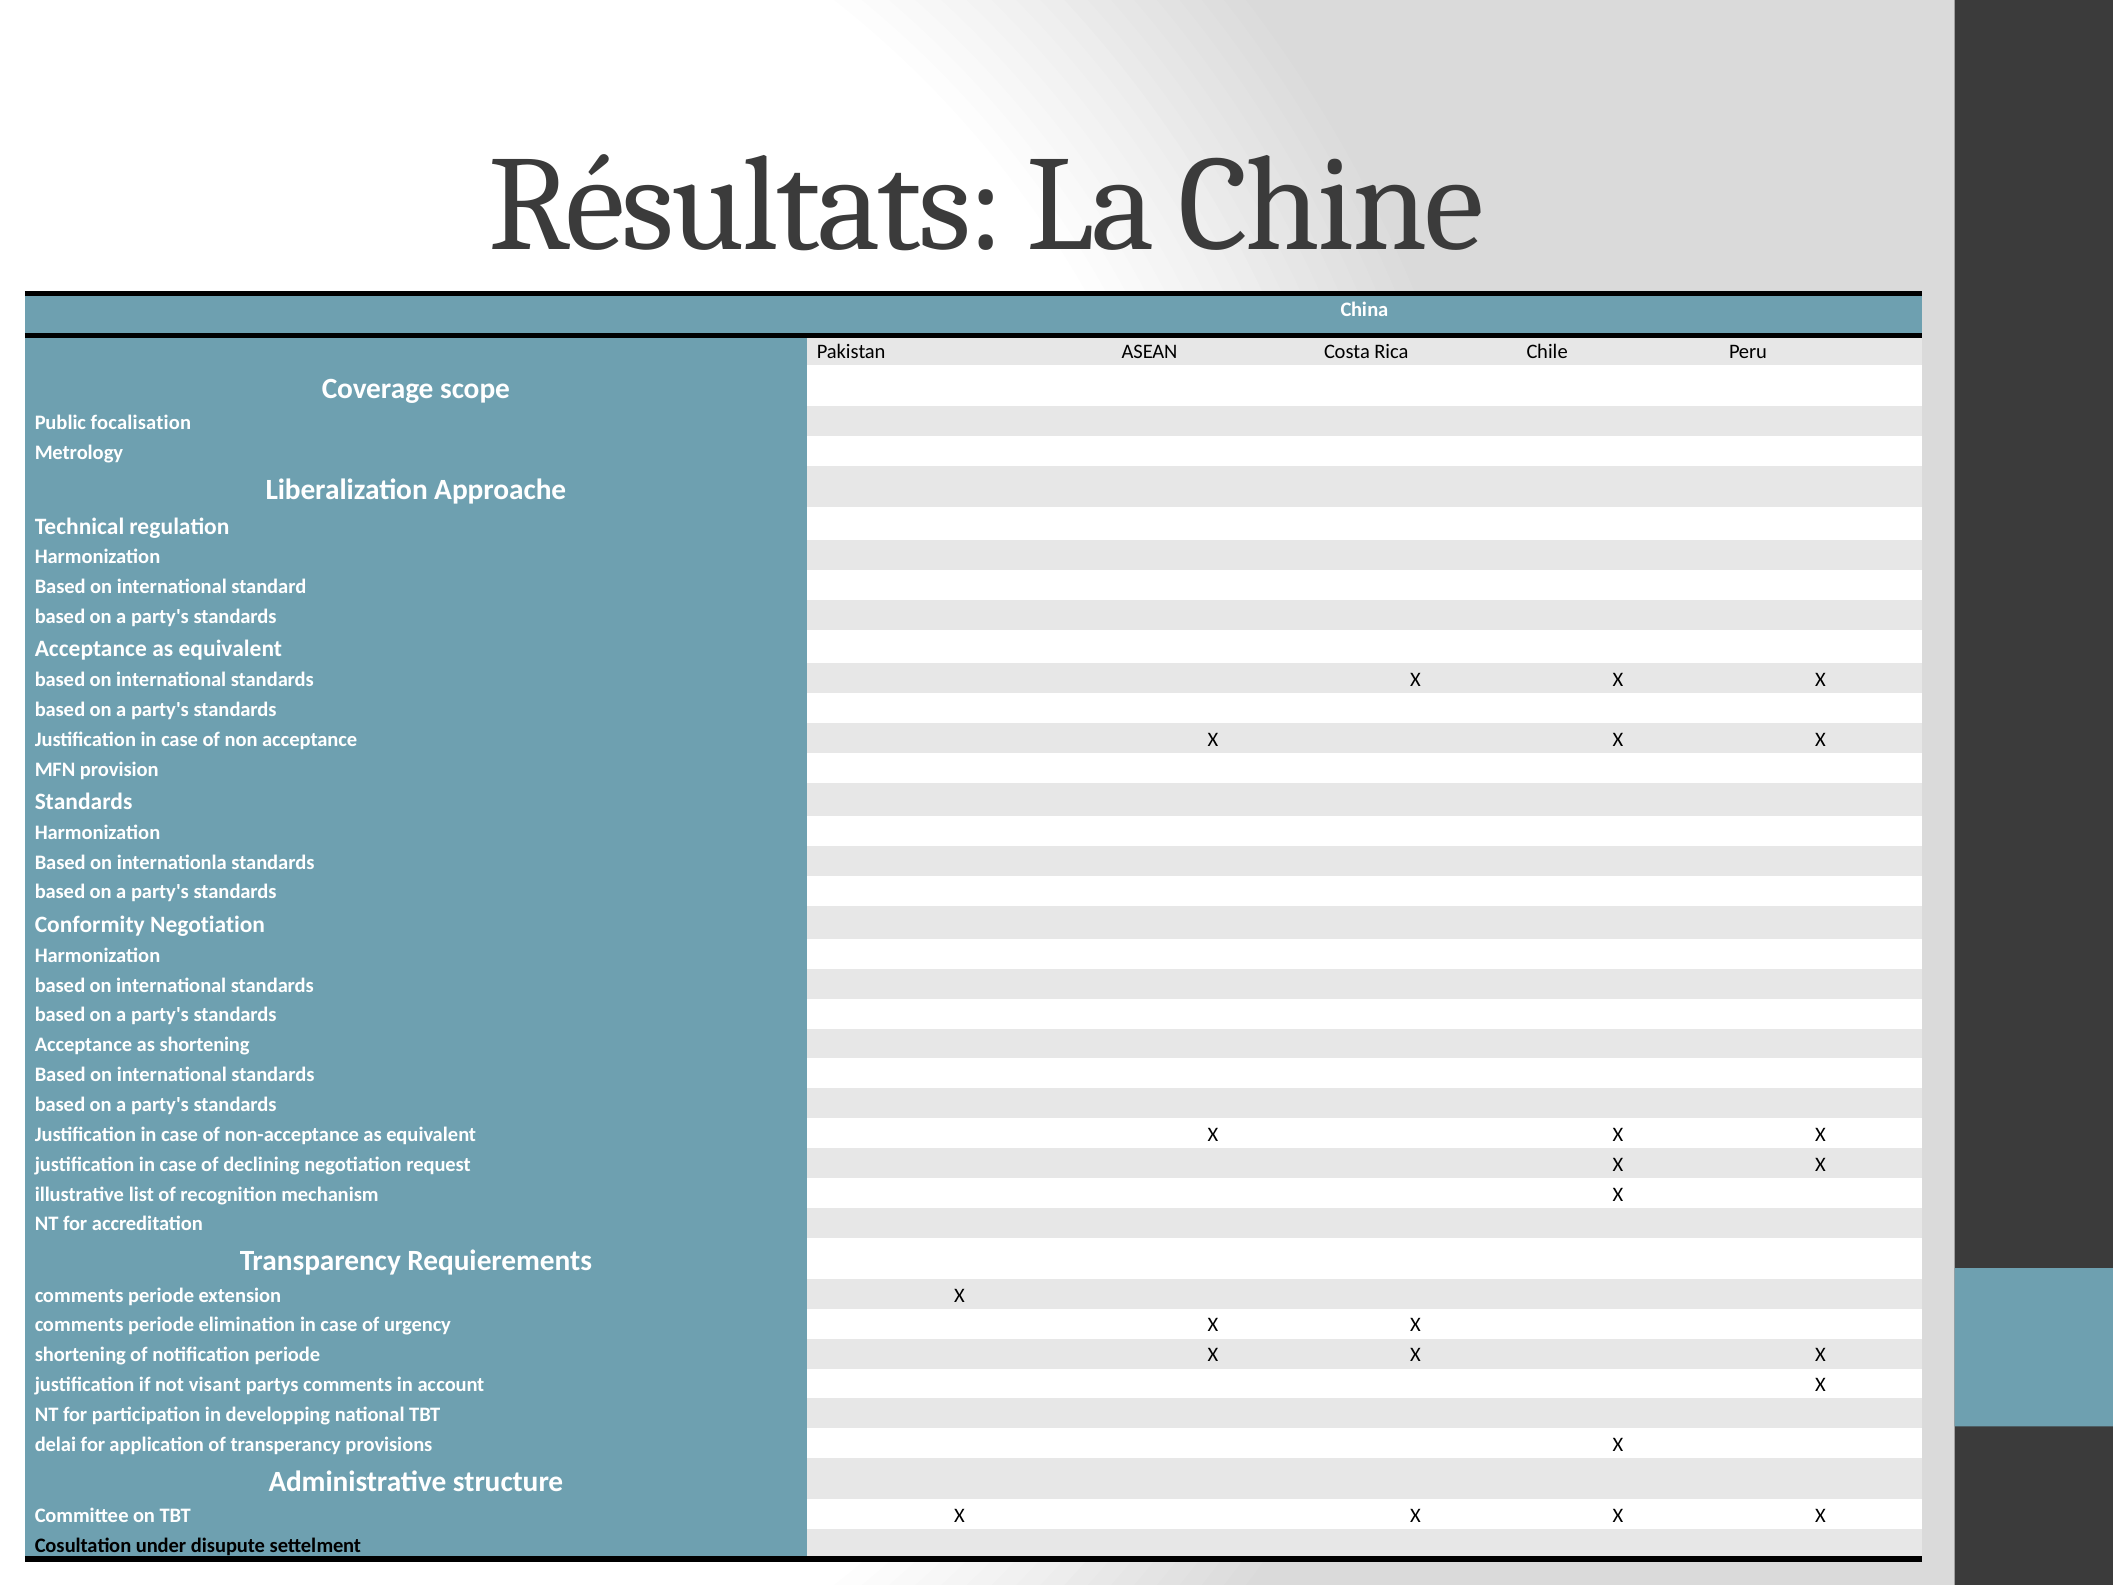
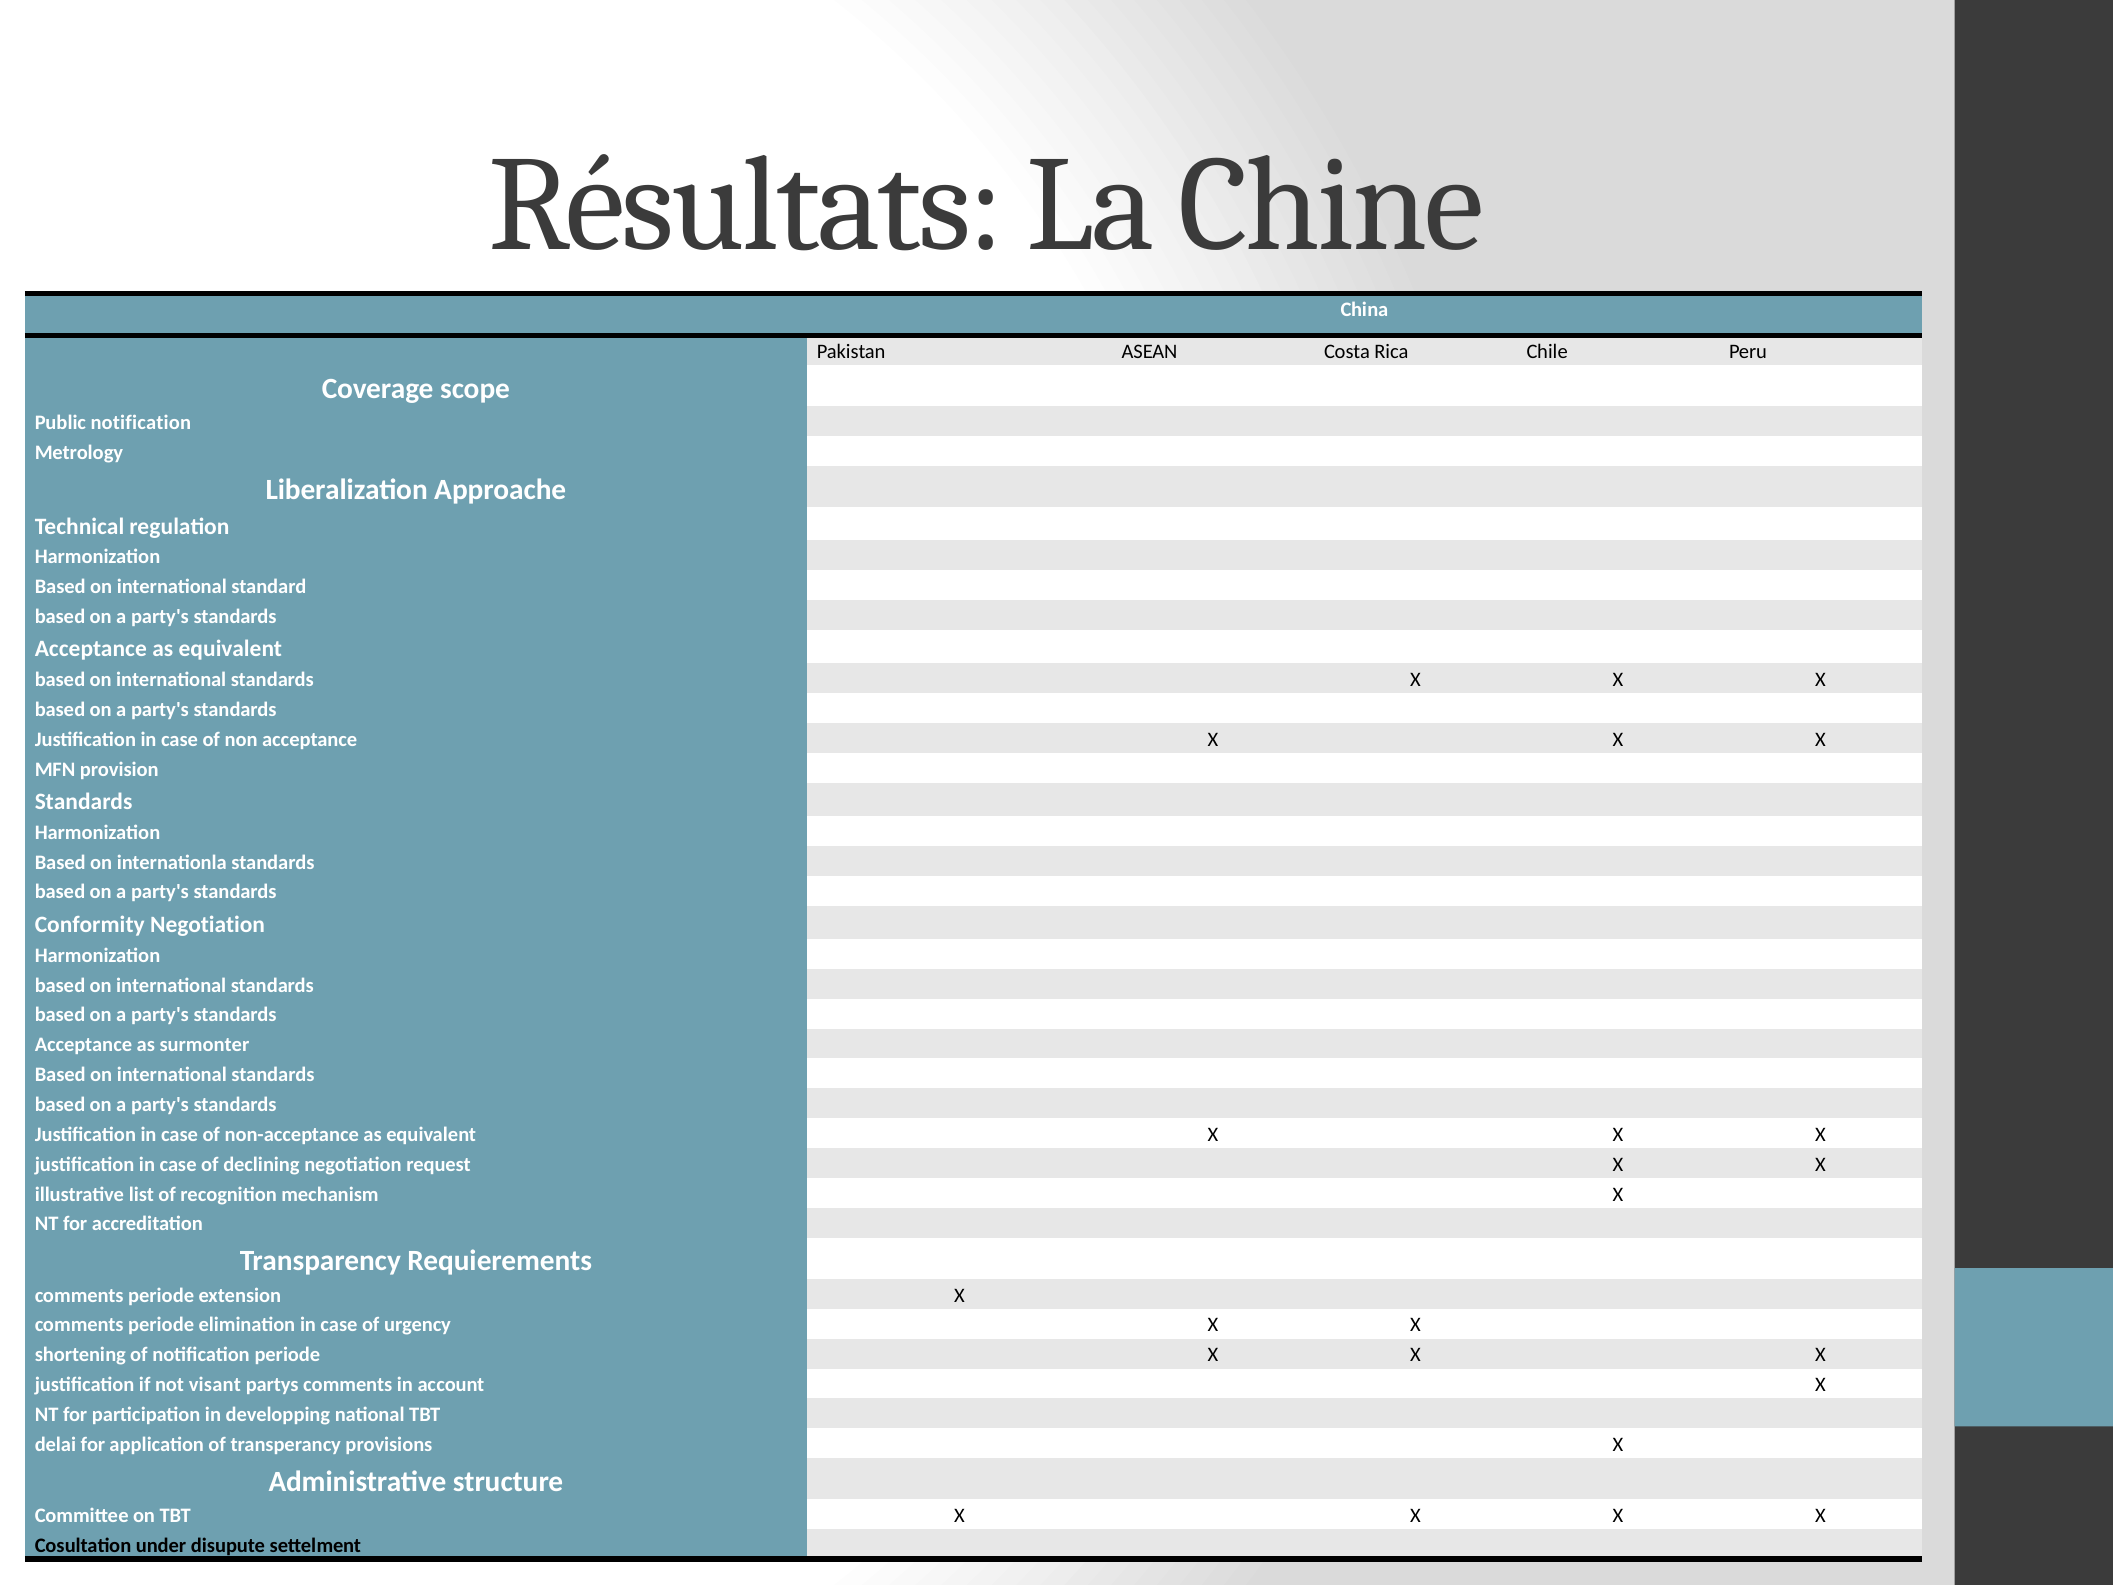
Public focalisation: focalisation -> notification (141, 423)
as shortening: shortening -> surmonter (204, 1045)
